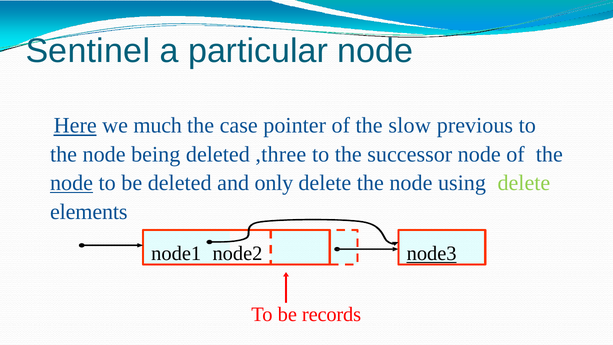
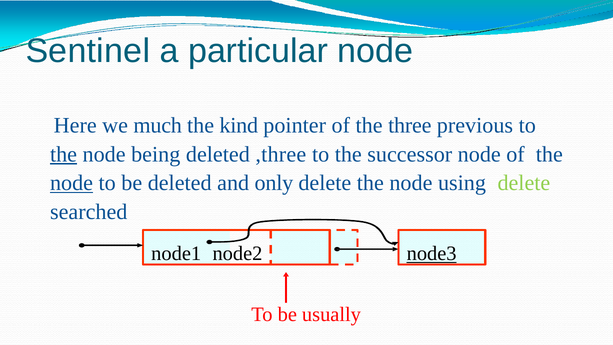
Here underline: present -> none (75, 126)
case: case -> kind (239, 126)
slow: slow -> three (410, 126)
the underline: none -> present (64, 154)
elements: elements -> searched (89, 212)
records: records -> usually (331, 315)
